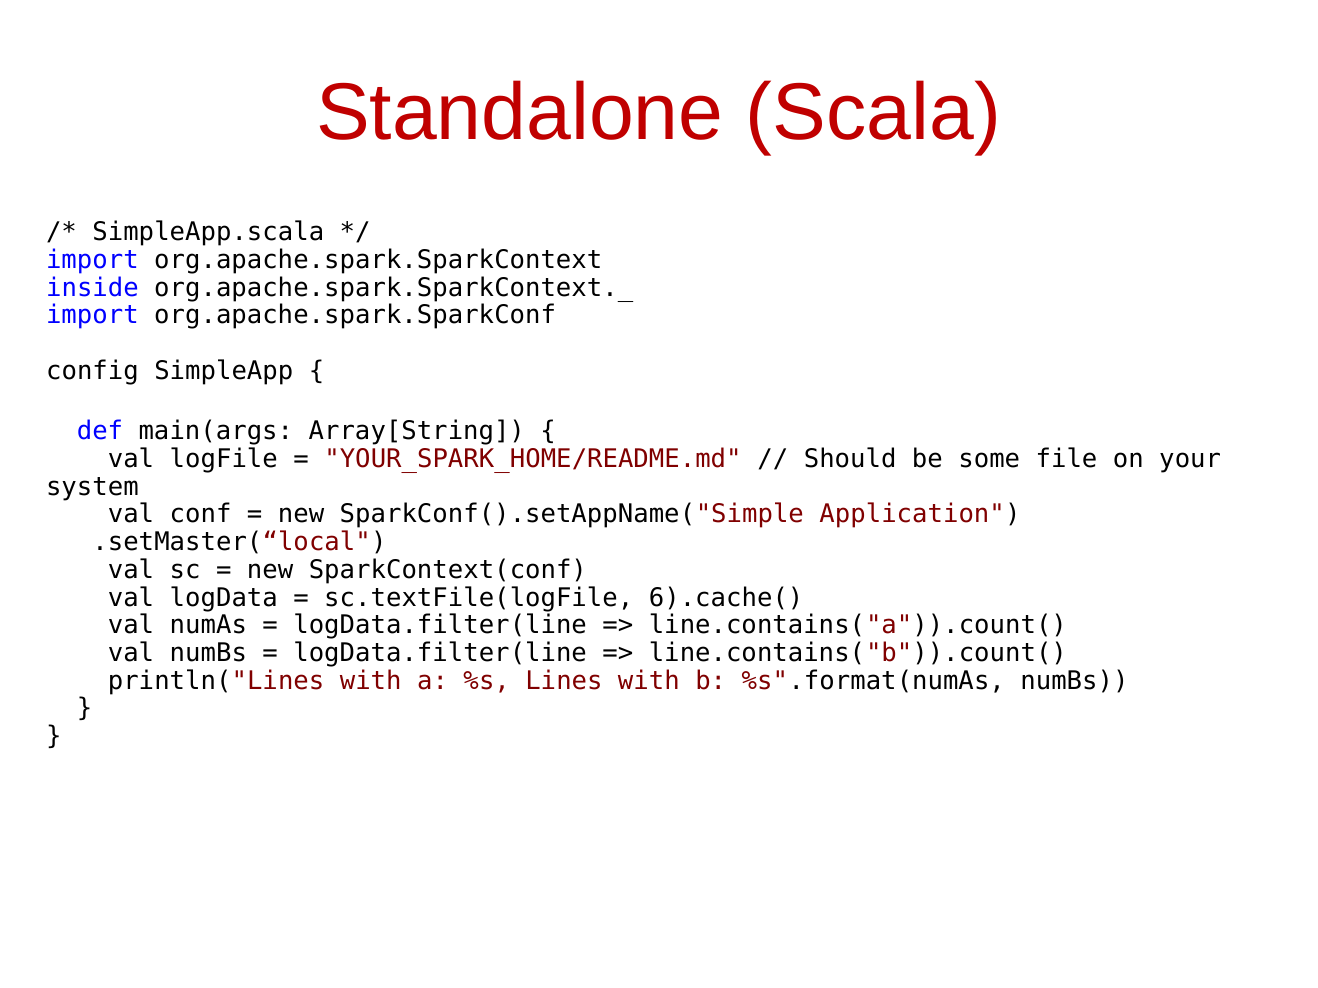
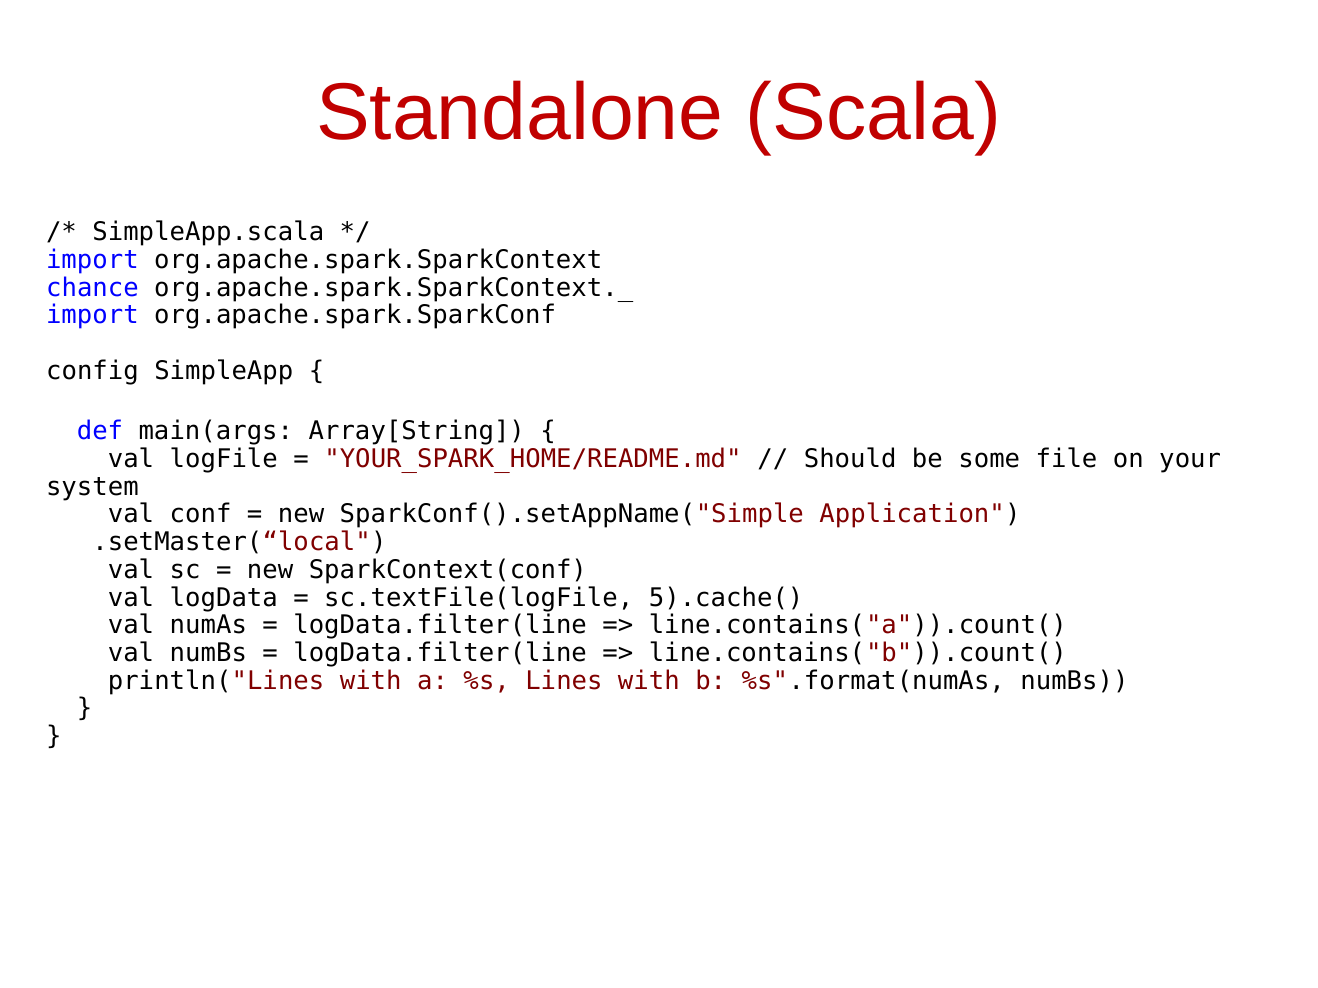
inside: inside -> chance (92, 288)
6).cache(: 6).cache( -> 5).cache( (726, 598)
